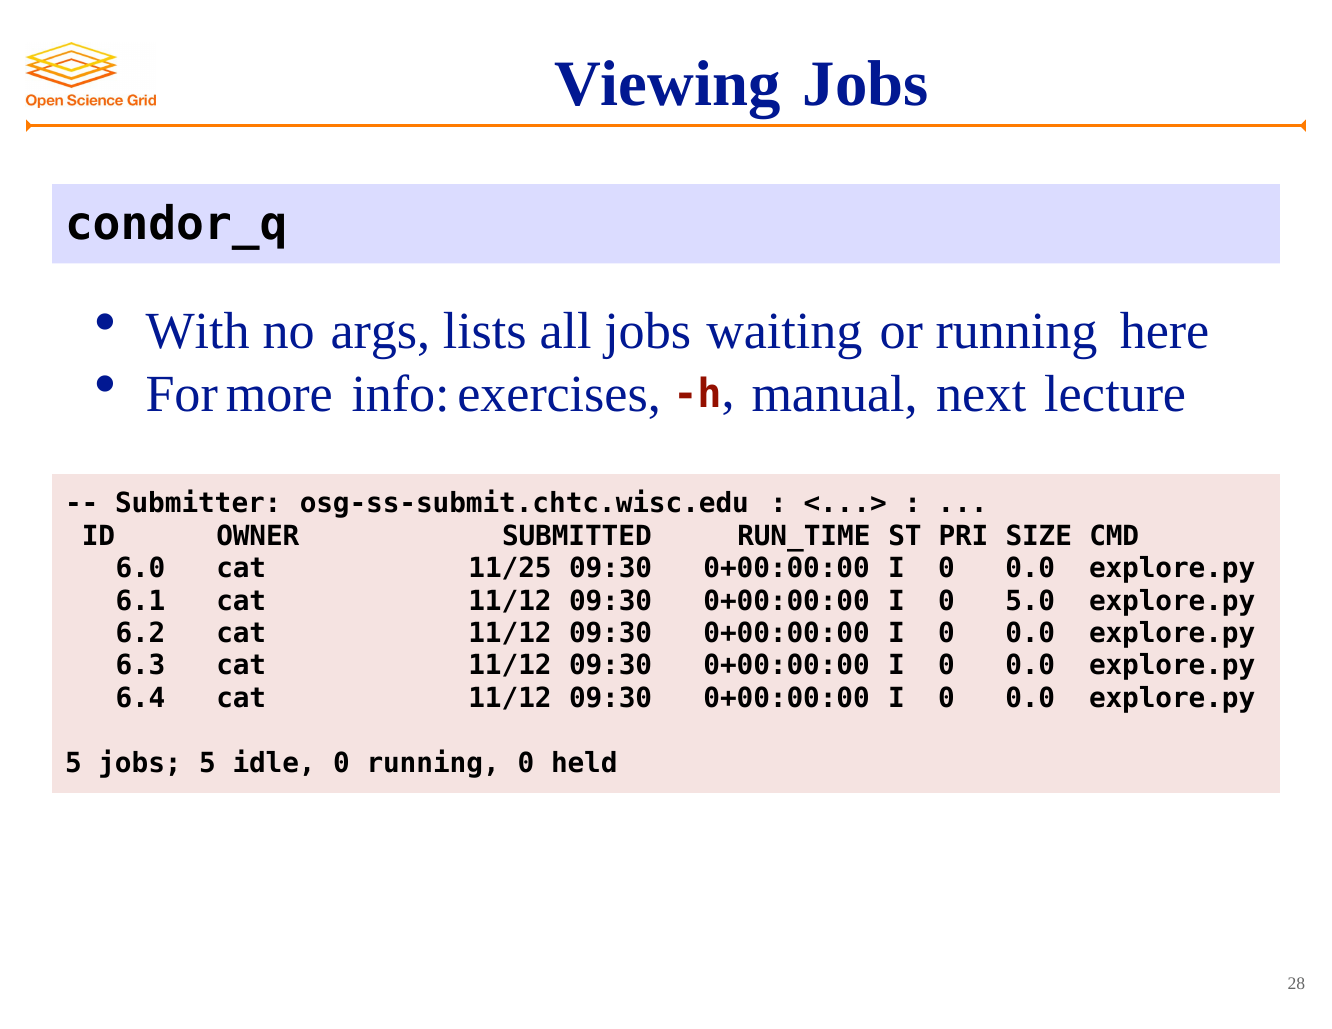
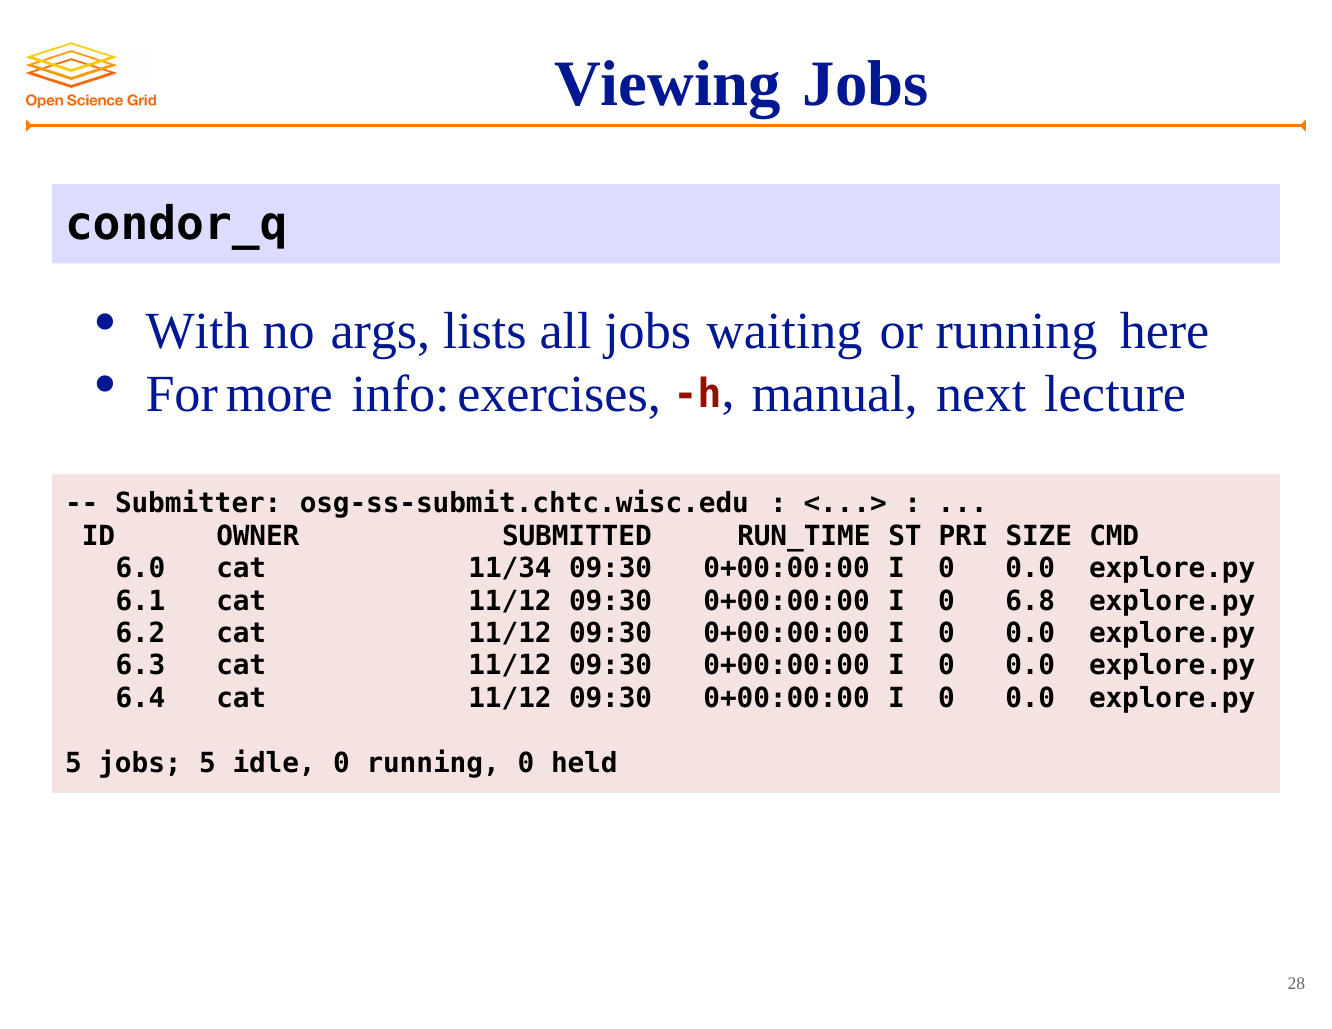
11/25: 11/25 -> 11/34 (510, 569)
5.0: 5.0 -> 6.8 (1030, 601)
